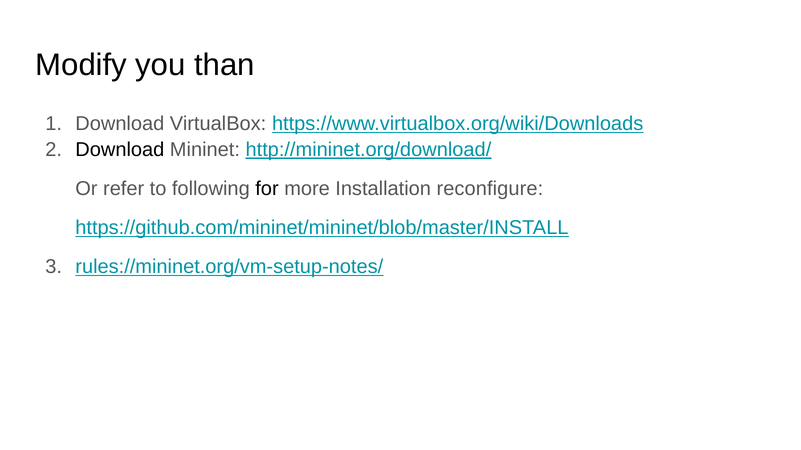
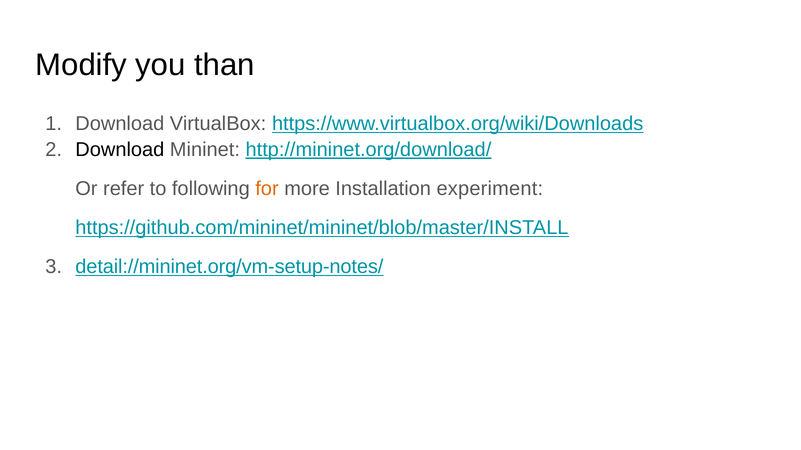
for colour: black -> orange (267, 189)
reconfigure: reconfigure -> experiment (490, 189)
rules://mininet.org/vm-setup-notes/: rules://mininet.org/vm-setup-notes/ -> detail://mininet.org/vm-setup-notes/ (229, 267)
